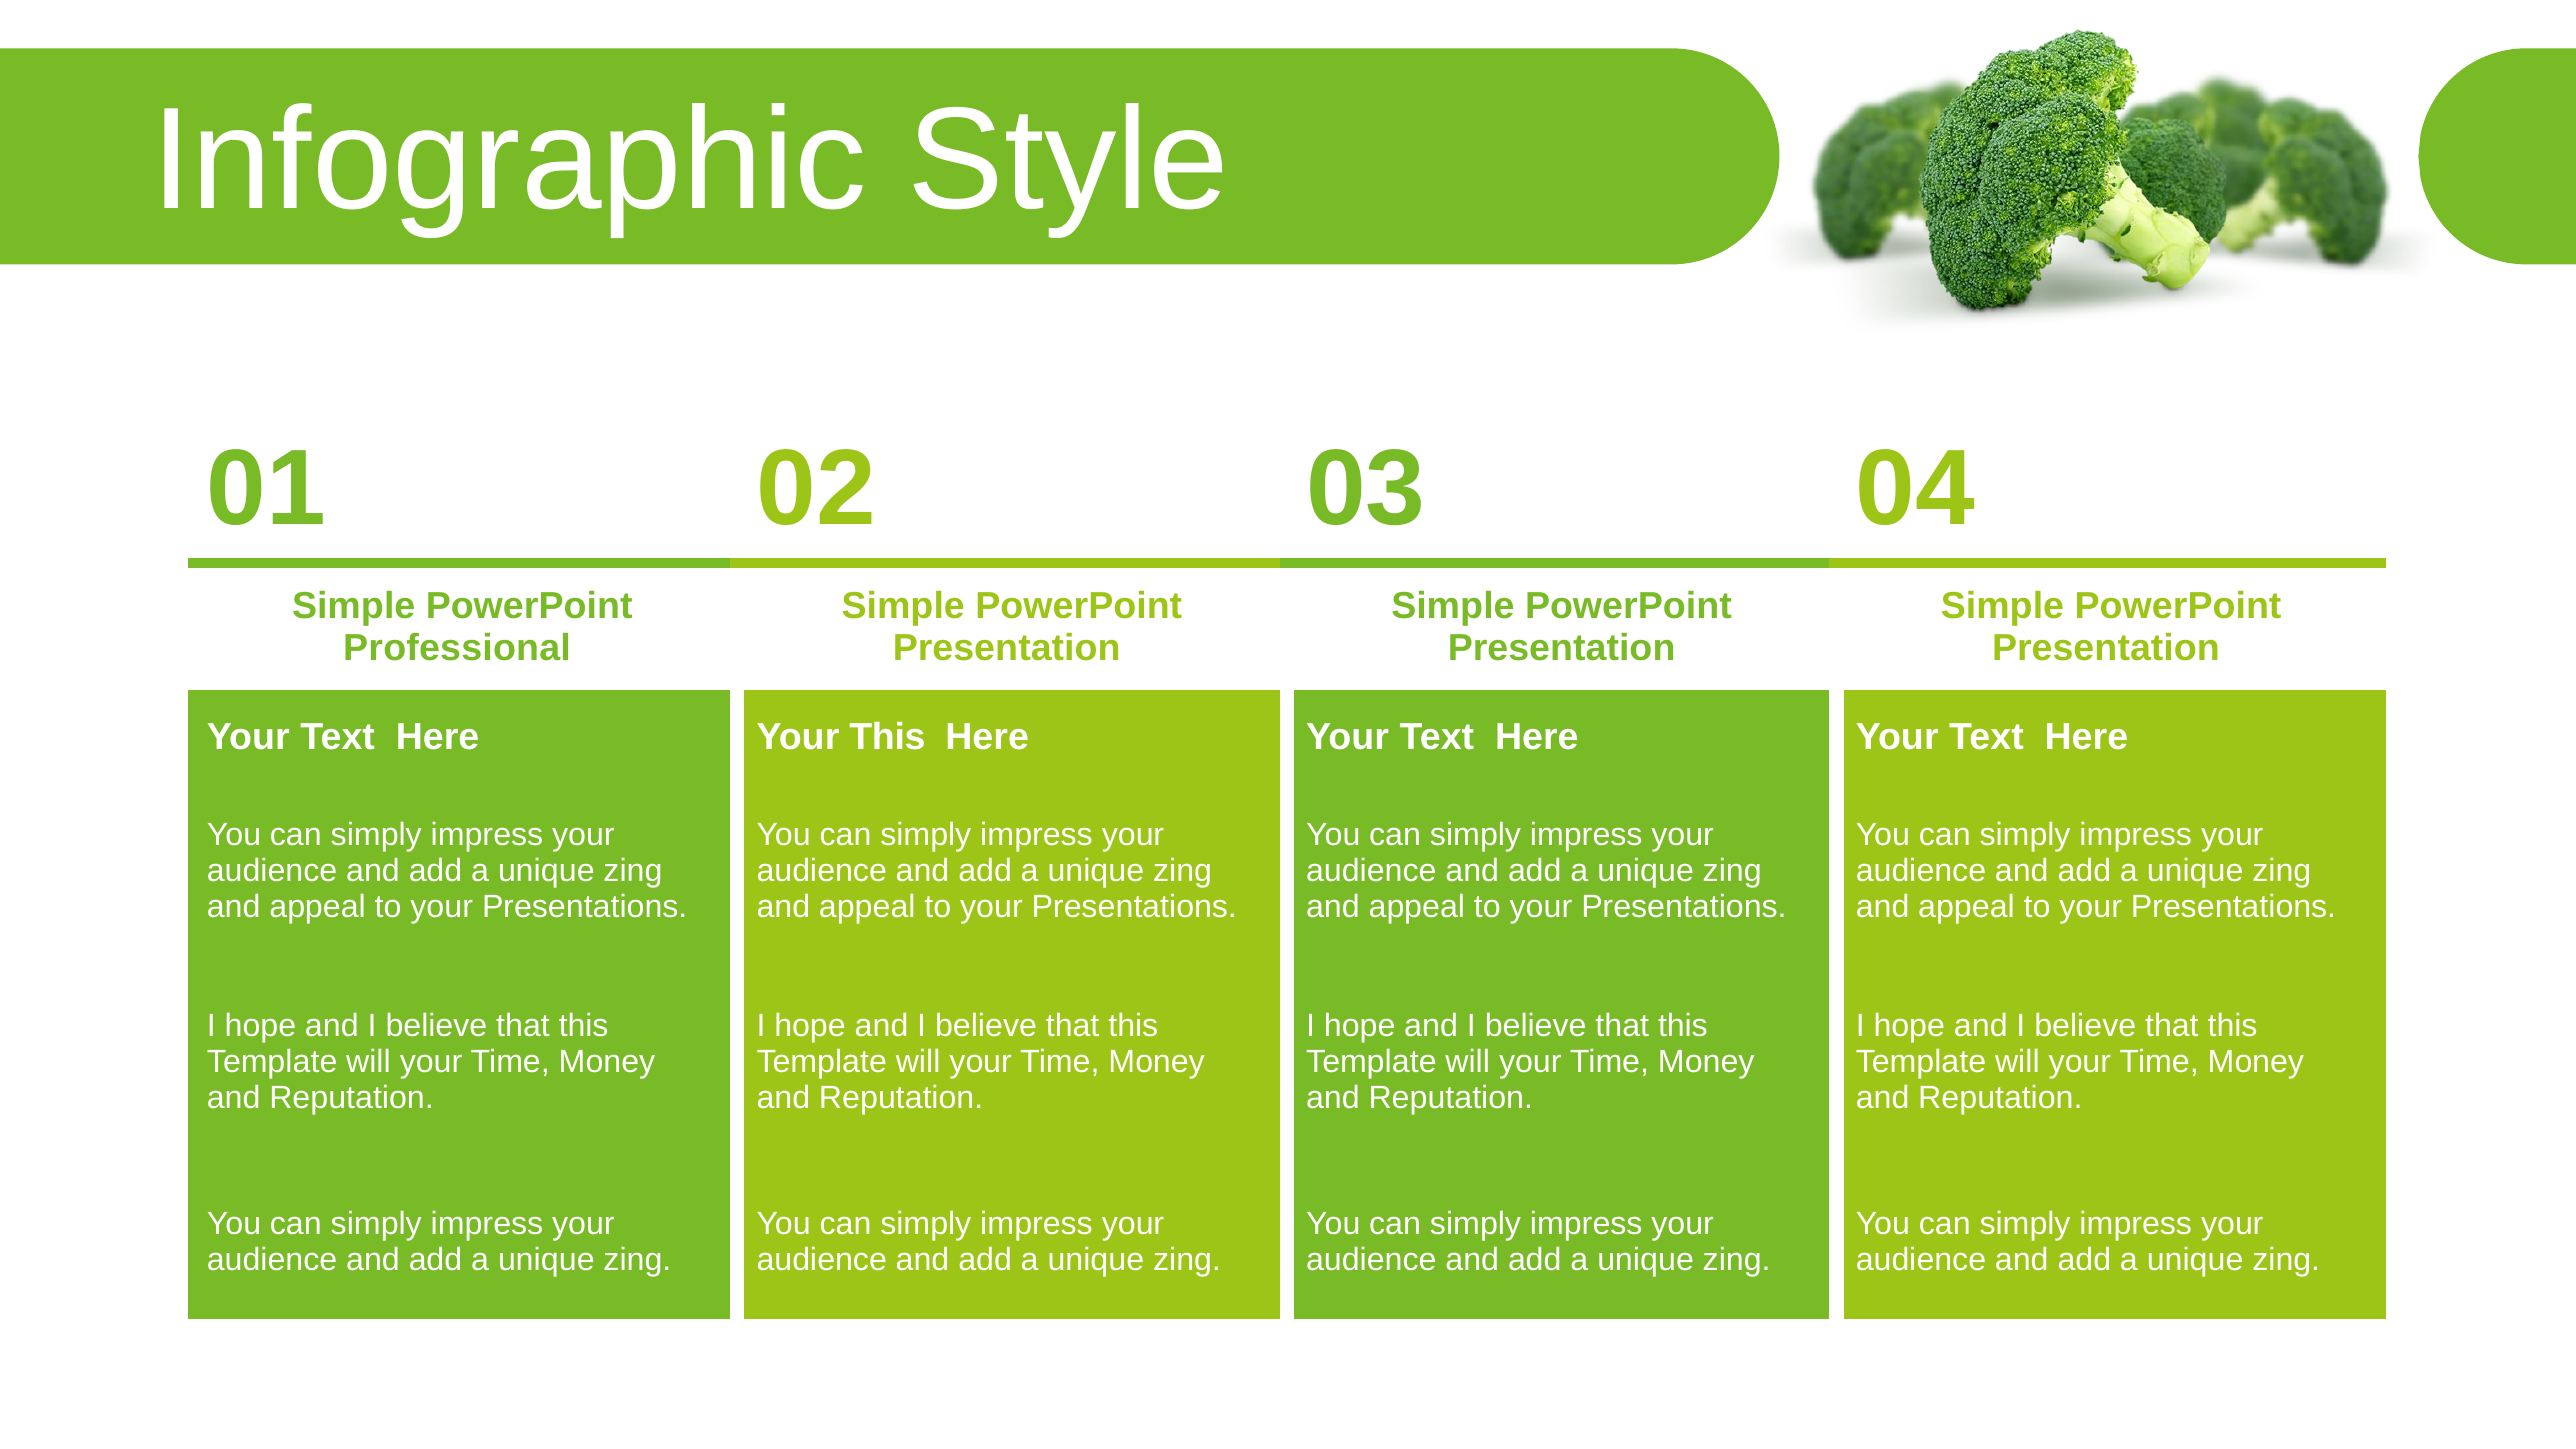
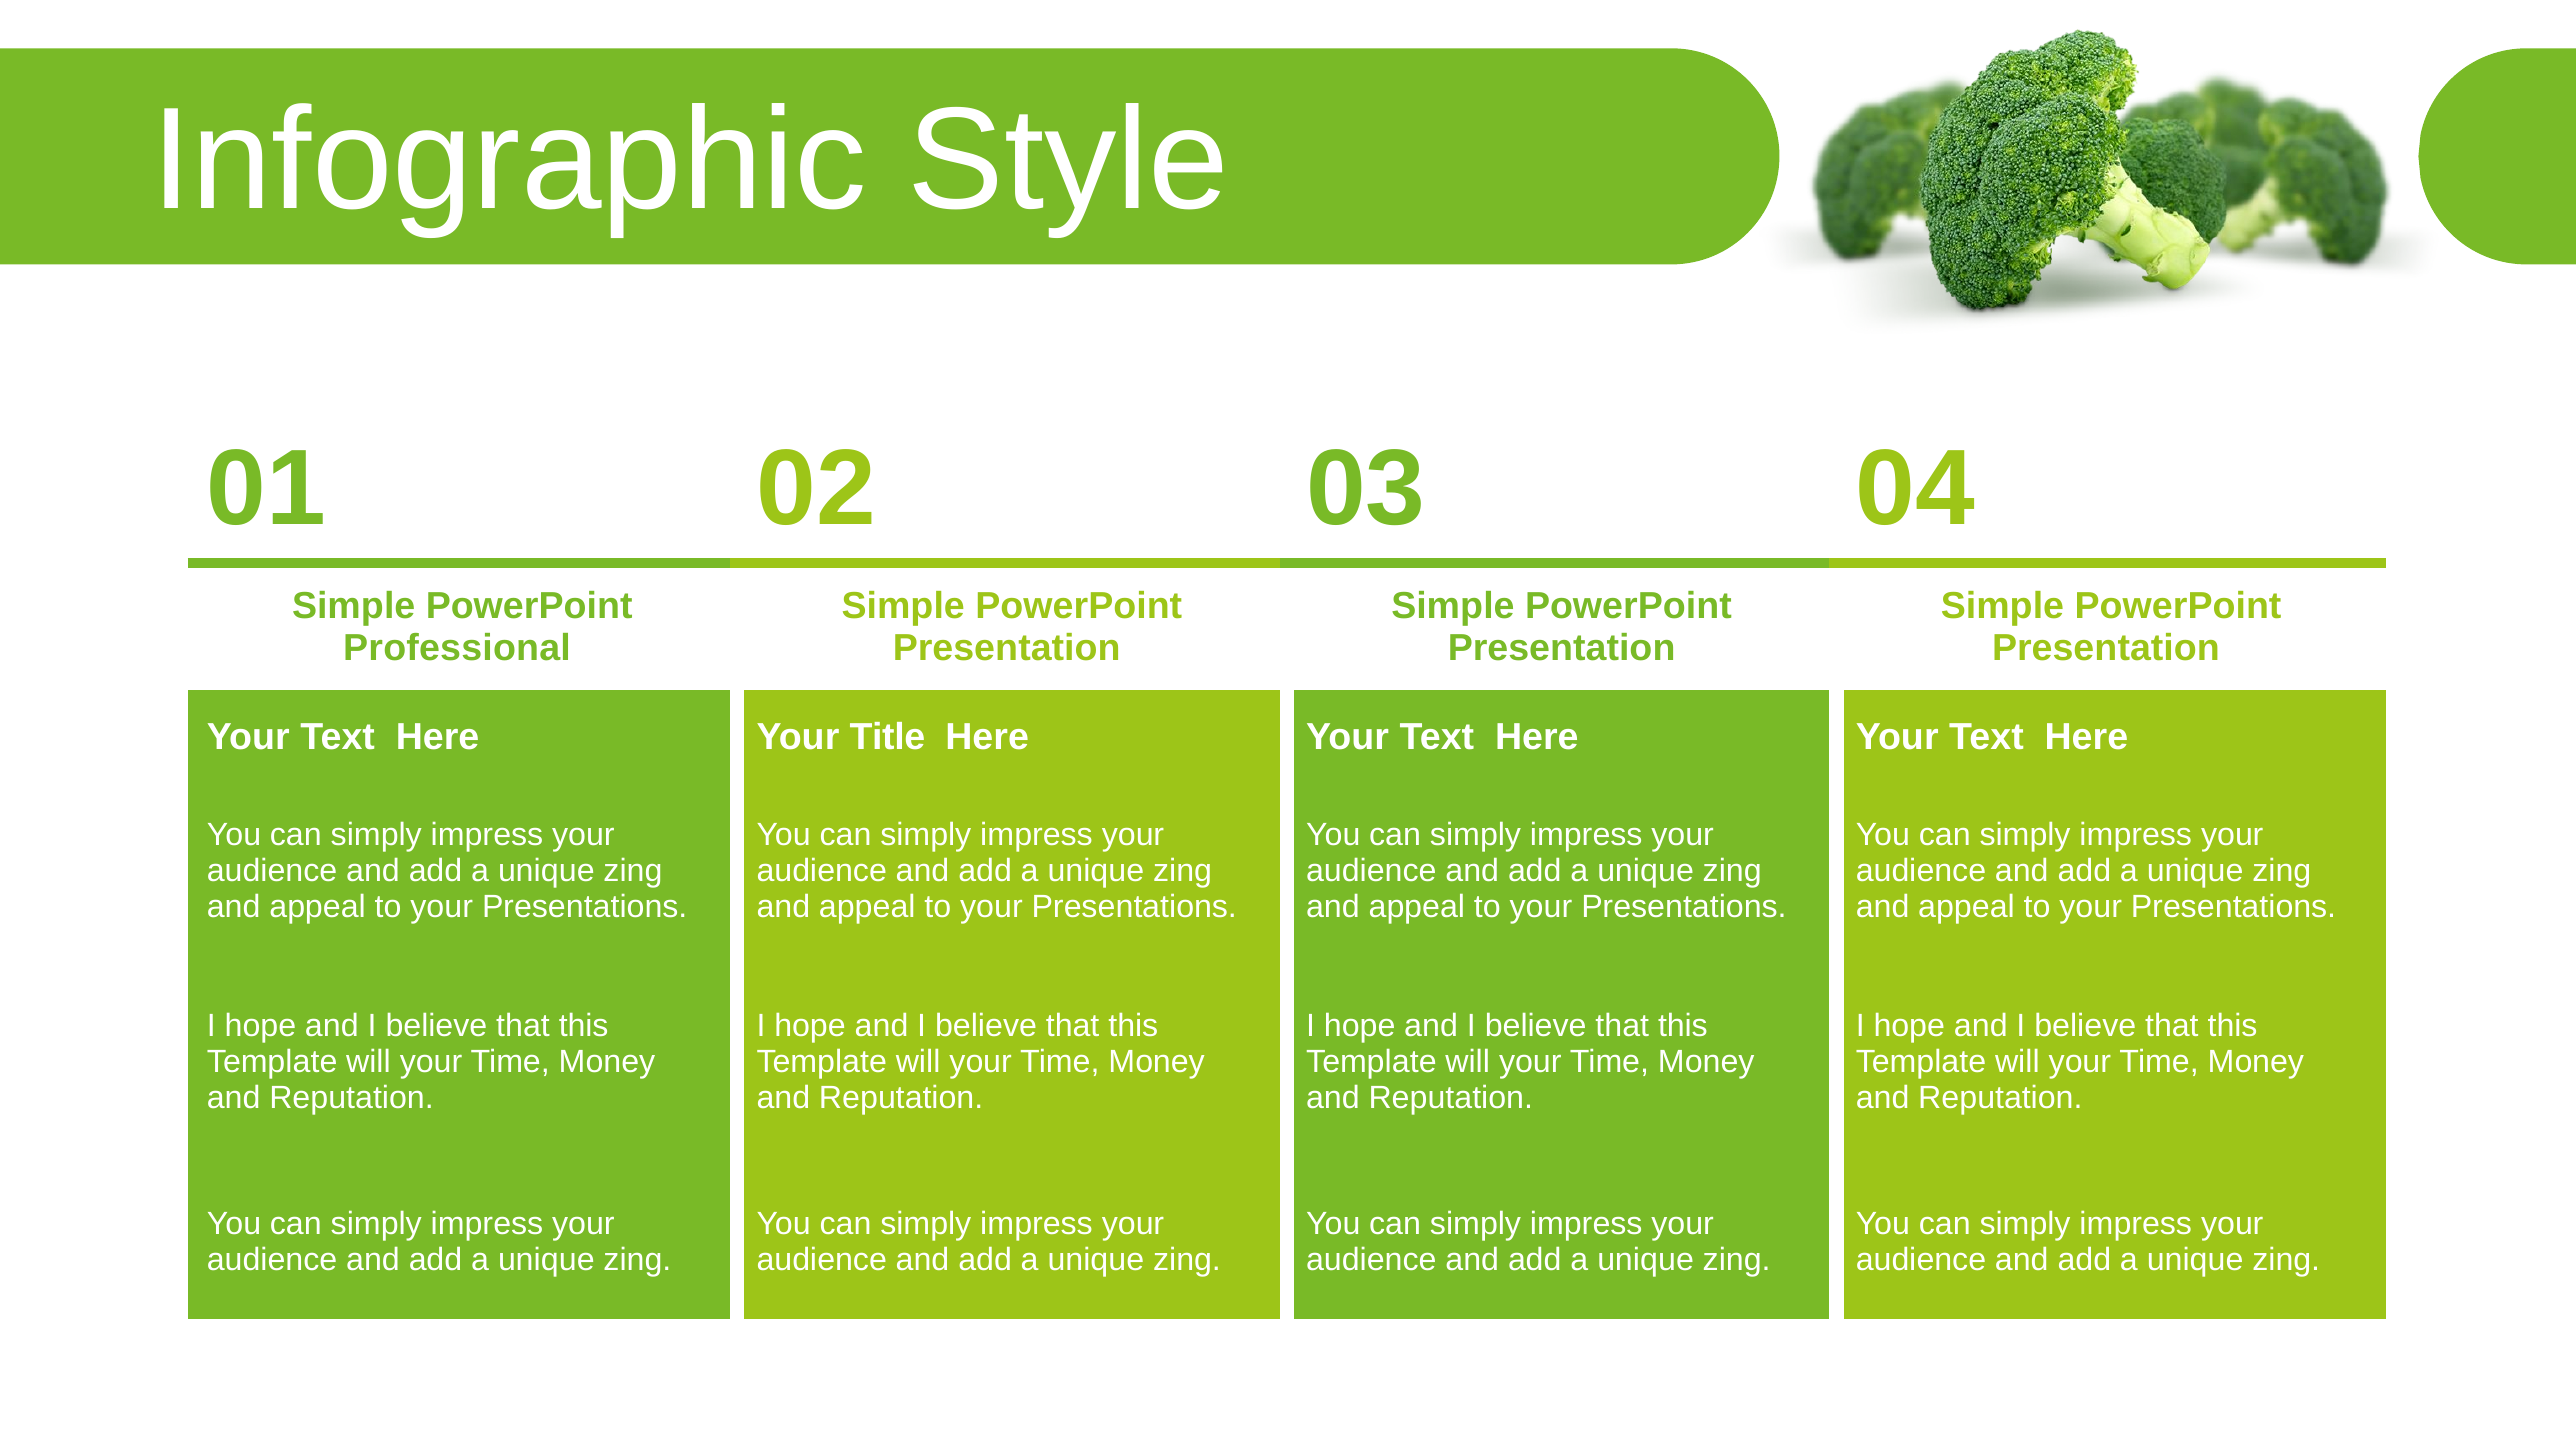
Your This: This -> Title (887, 737)
